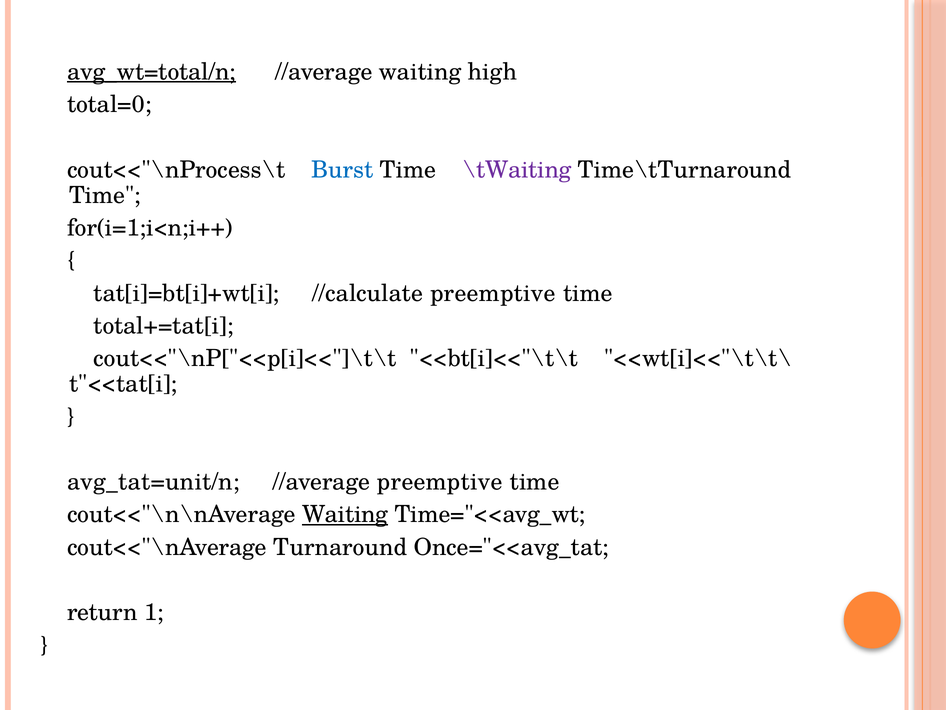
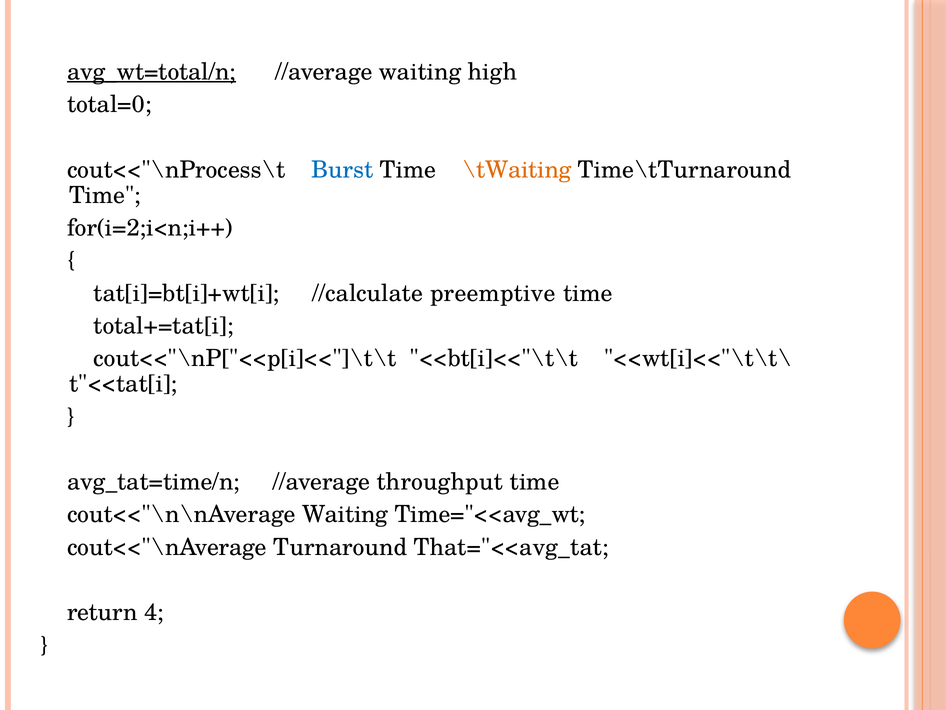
\tWaiting colour: purple -> orange (517, 170)
for(i=1;i<n;i++: for(i=1;i<n;i++ -> for(i=2;i<n;i++ (150, 228)
avg_tat=unit/n: avg_tat=unit/n -> avg_tat=time/n (154, 482)
//average preemptive: preemptive -> throughput (440, 482)
Waiting underline: present -> none (345, 514)
Once="<<avg_tat: Once="<<avg_tat -> That="<<avg_tat (511, 547)
1: 1 -> 4 (154, 612)
